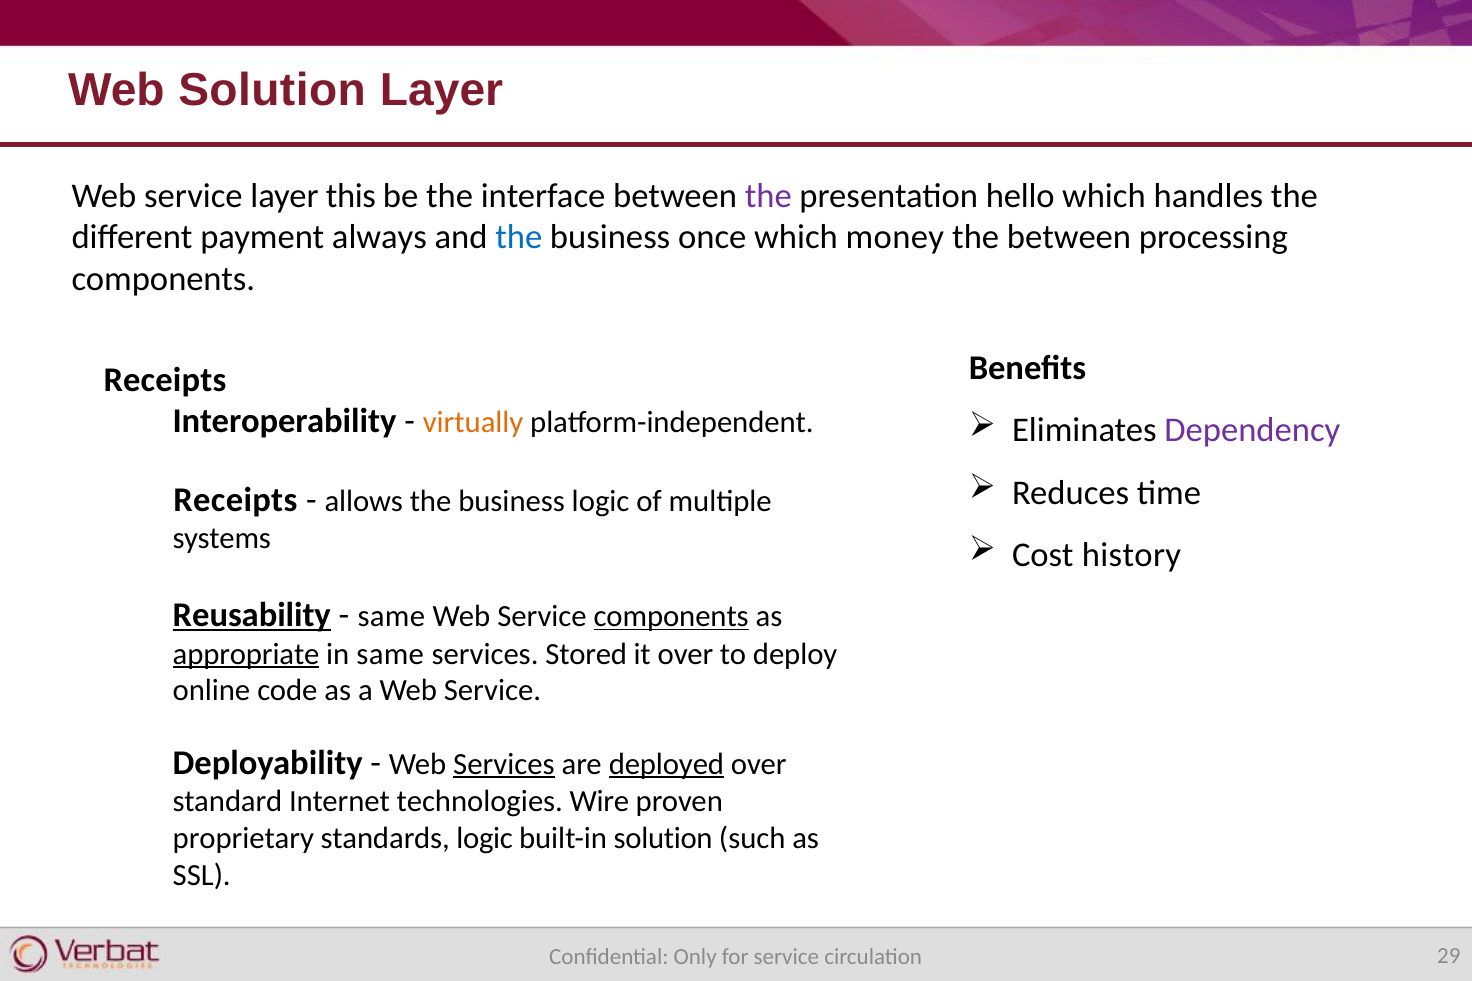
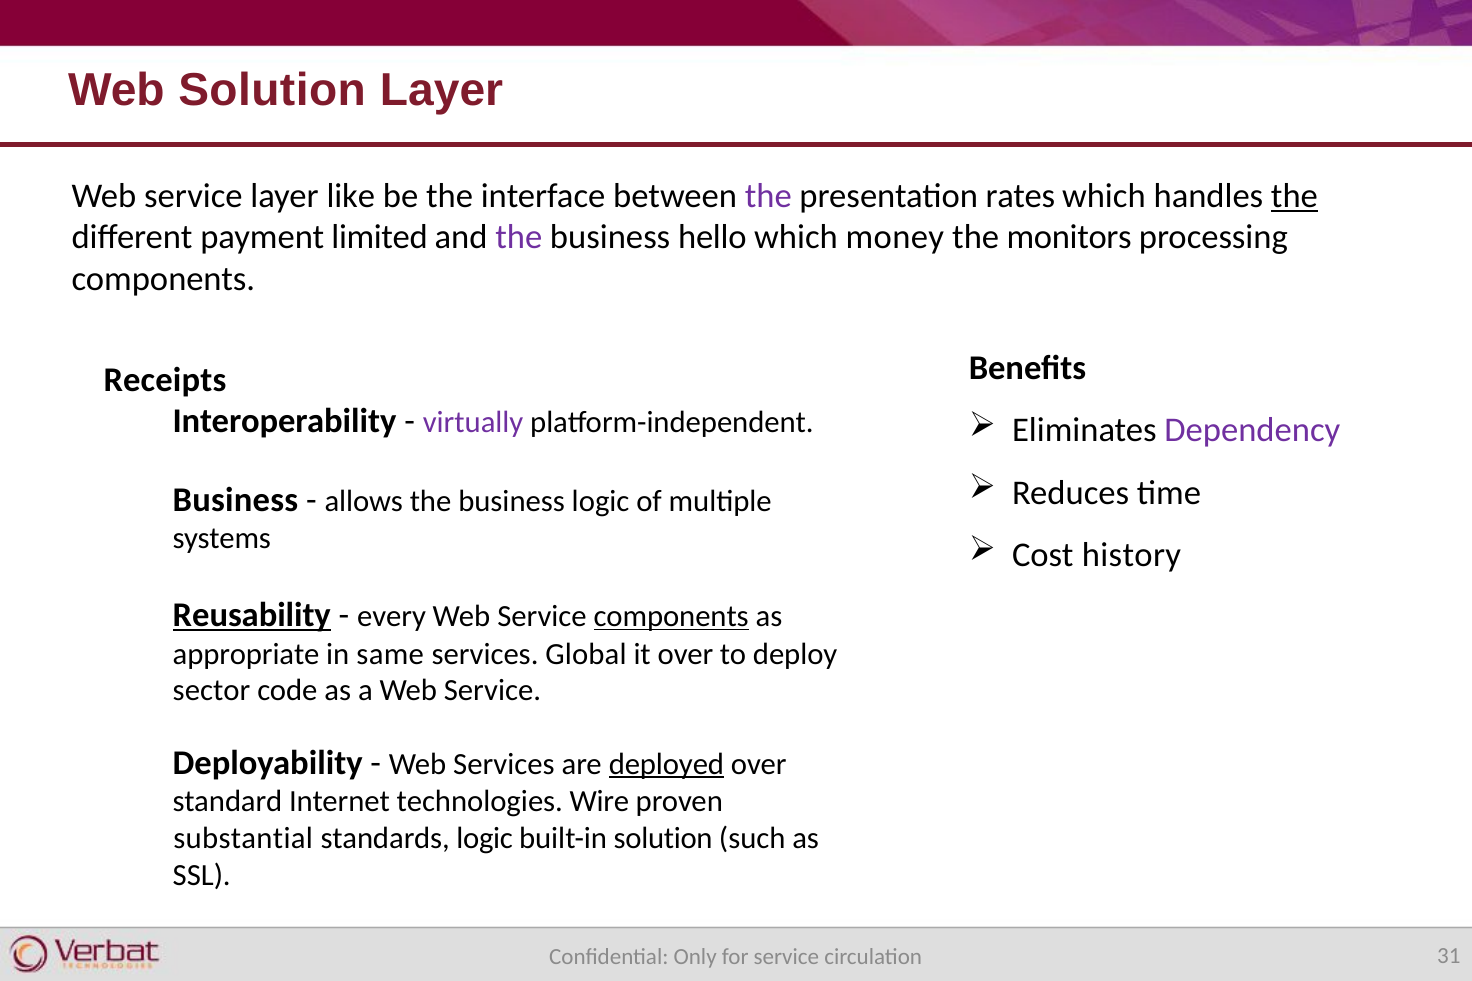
this: this -> like (351, 196)
hello: hello -> rates (1020, 196)
the underline: none -> present (1294, 196)
always: always -> limited (380, 237)
the colour: blue -> purple (519, 237)
once: once -> hello (712, 237)
the between: between -> monitors (1069, 237)
virtually colour: orange -> purple (473, 423)
Receipts: Receipts -> Business (235, 500)
same: same -> every (391, 616)
appropriate underline: present -> none (246, 654)
Stored: Stored -> Global (586, 654)
online: online -> sector (211, 691)
Services underline: present -> none (504, 764)
proprietary: proprietary -> substantial (243, 839)
29: 29 -> 31 (1449, 956)
